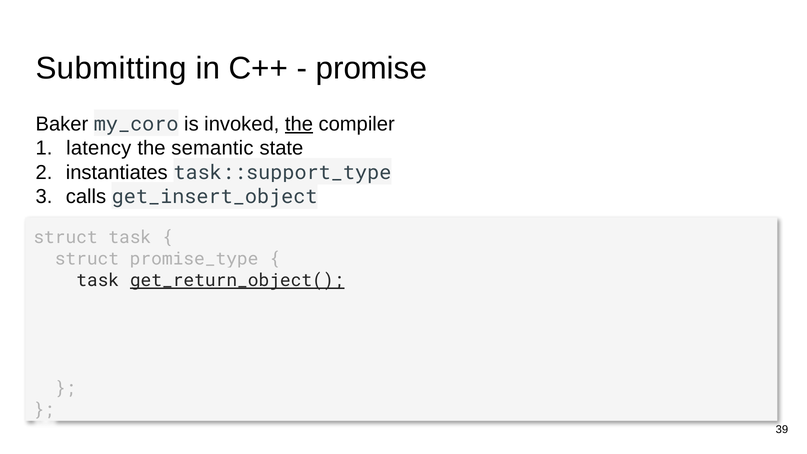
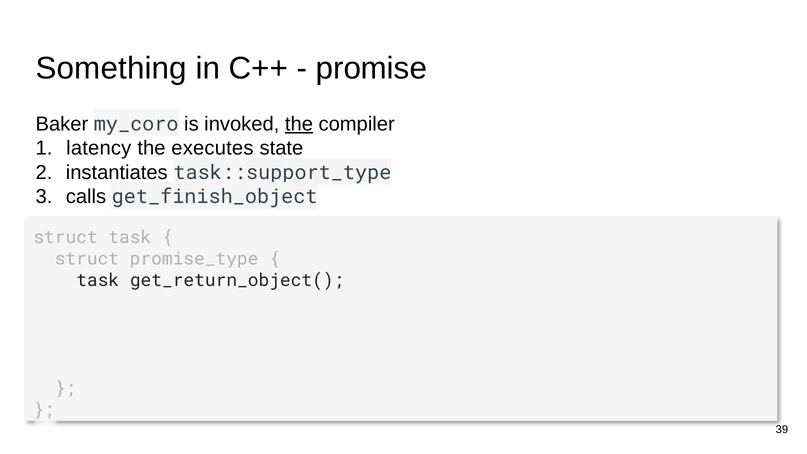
Submitting: Submitting -> Something (111, 68)
semantic: semantic -> executes (212, 148)
get_insert_object: get_insert_object -> get_finish_object (215, 197)
get_return_object( underline: present -> none (237, 281)
